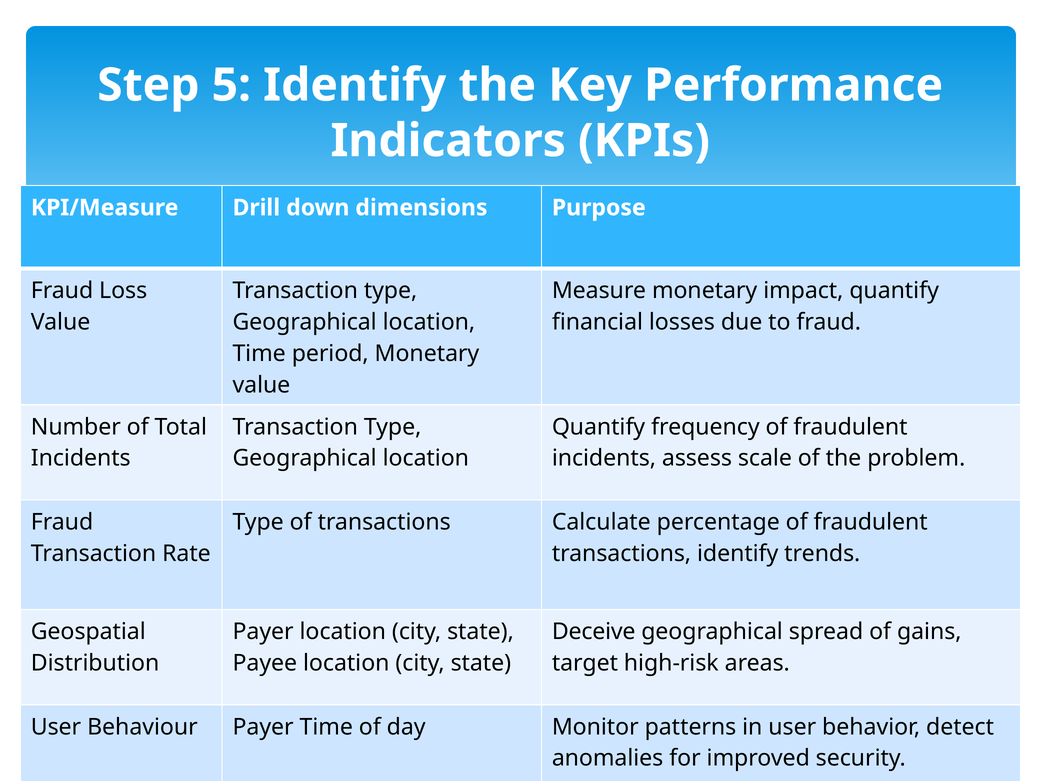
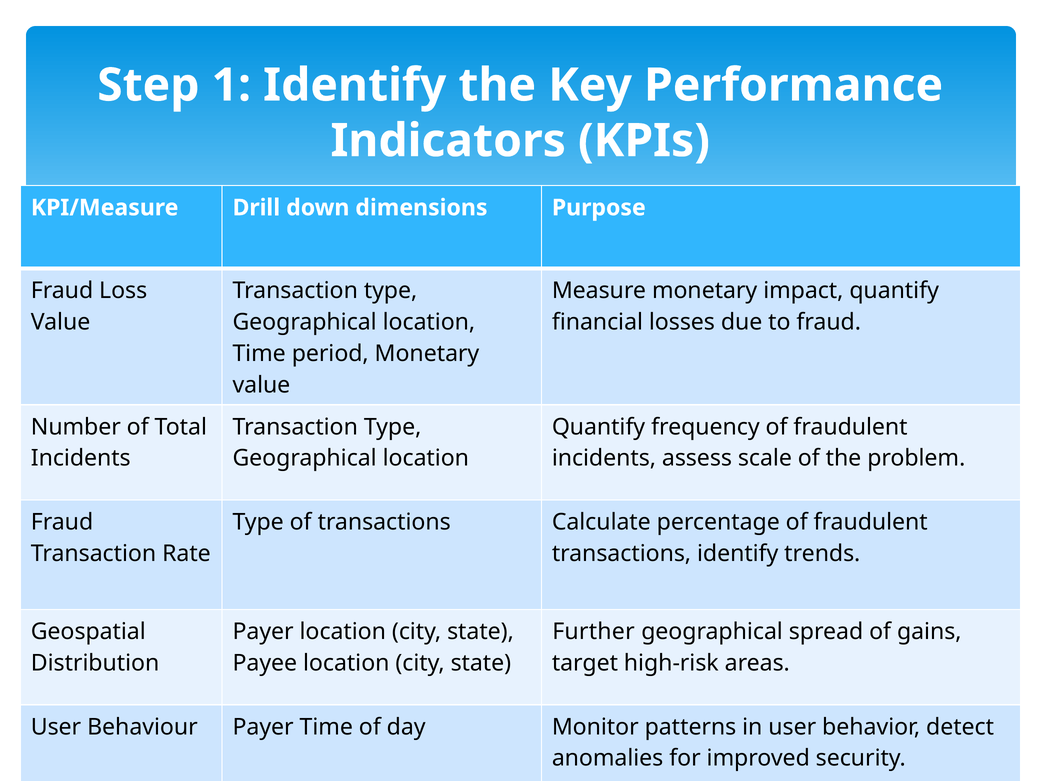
5: 5 -> 1 (231, 85)
Deceive: Deceive -> Further (593, 632)
